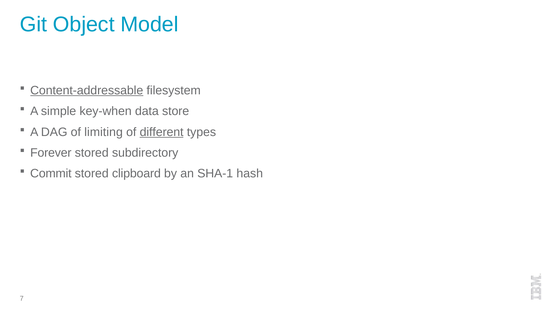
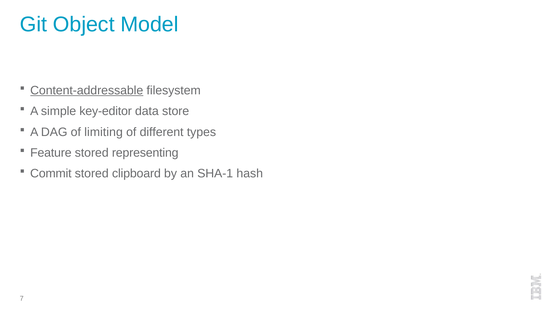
key-when: key-when -> key-editor (106, 111)
different underline: present -> none (162, 132)
Forever: Forever -> Feature (51, 153)
subdirectory: subdirectory -> representing (145, 153)
